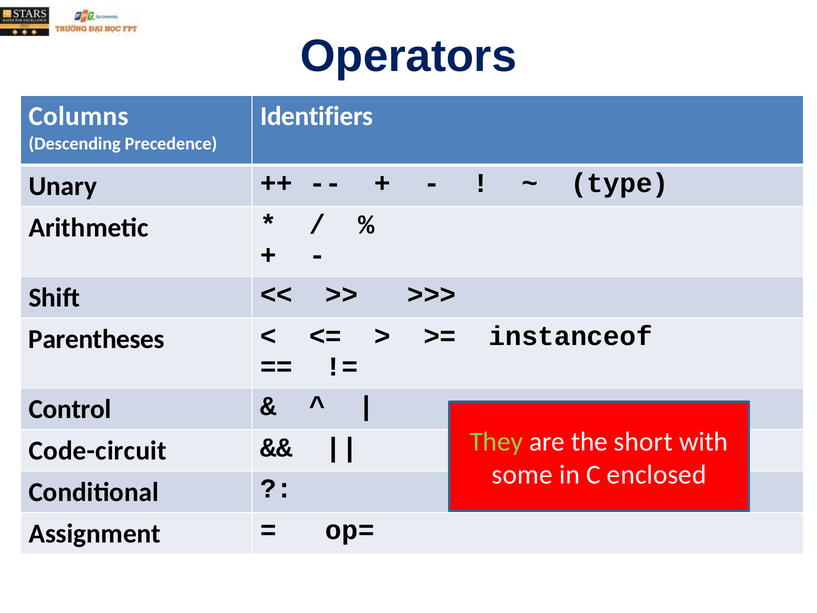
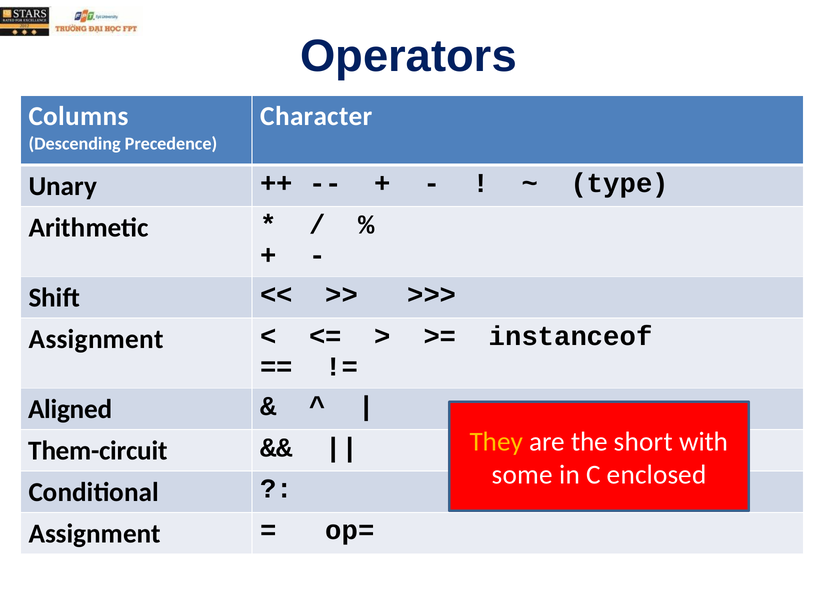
Identifiers: Identifiers -> Character (316, 116)
Parentheses: Parentheses -> Assignment (96, 339)
Control: Control -> Aligned (70, 409)
They colour: light green -> yellow (496, 442)
Code-circuit: Code-circuit -> Them-circuit (98, 450)
